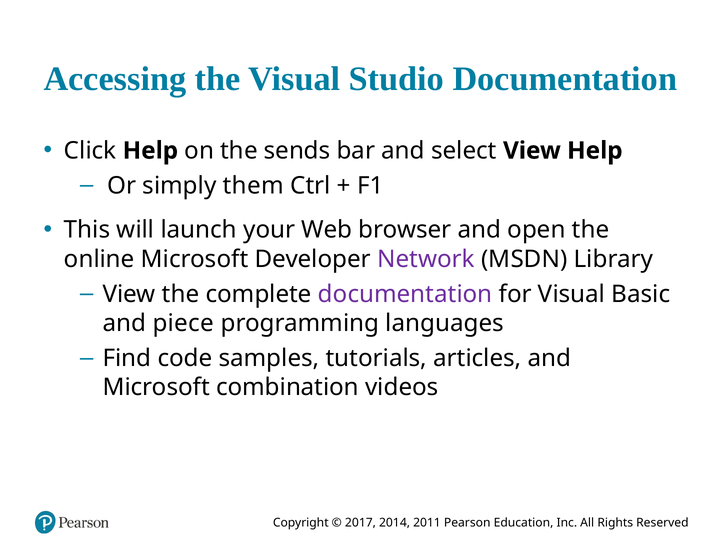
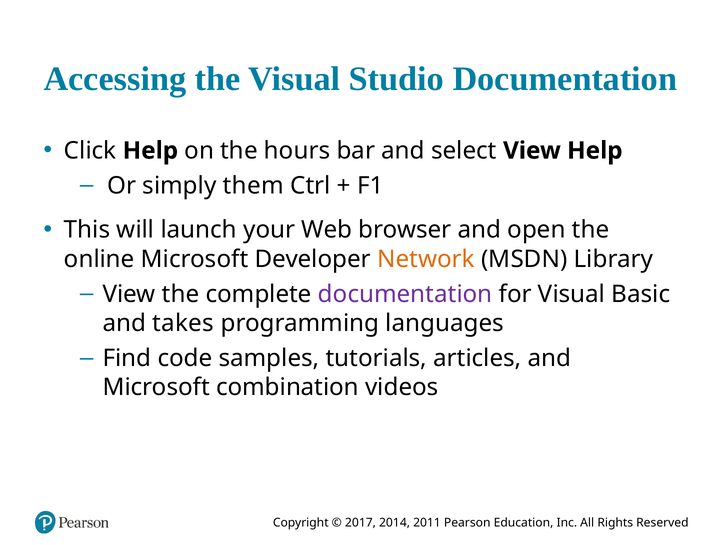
sends: sends -> hours (297, 151)
Network colour: purple -> orange (426, 259)
piece: piece -> takes (183, 323)
